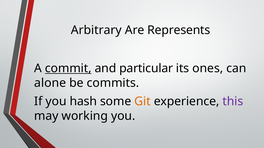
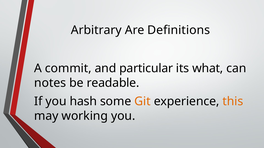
Represents: Represents -> Definitions (179, 30)
commit underline: present -> none (68, 69)
ones: ones -> what (208, 69)
alone: alone -> notes (50, 83)
commits: commits -> readable (113, 83)
this colour: purple -> orange (233, 102)
